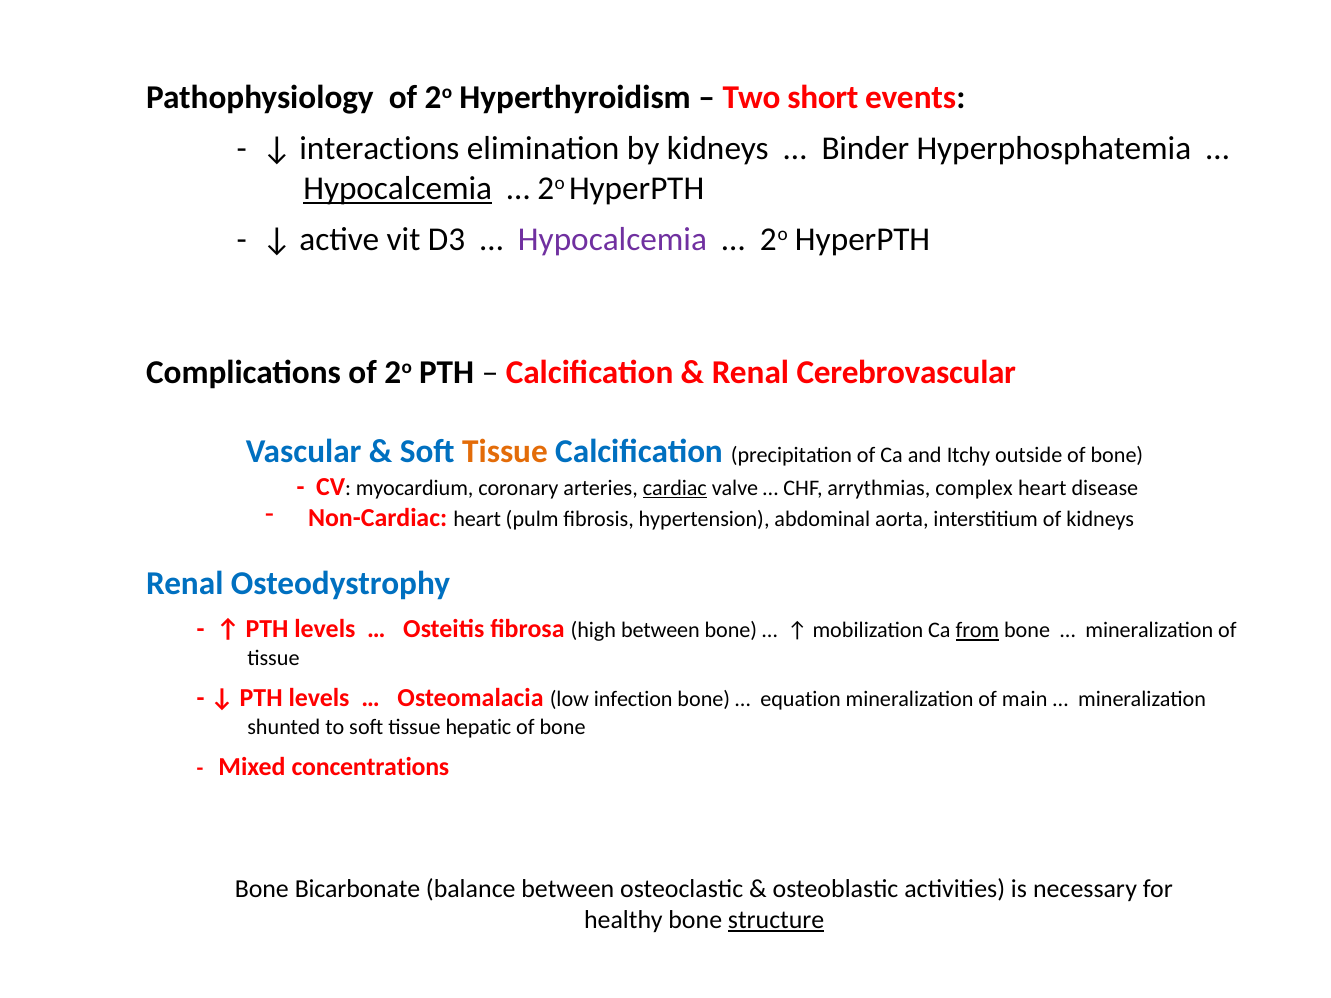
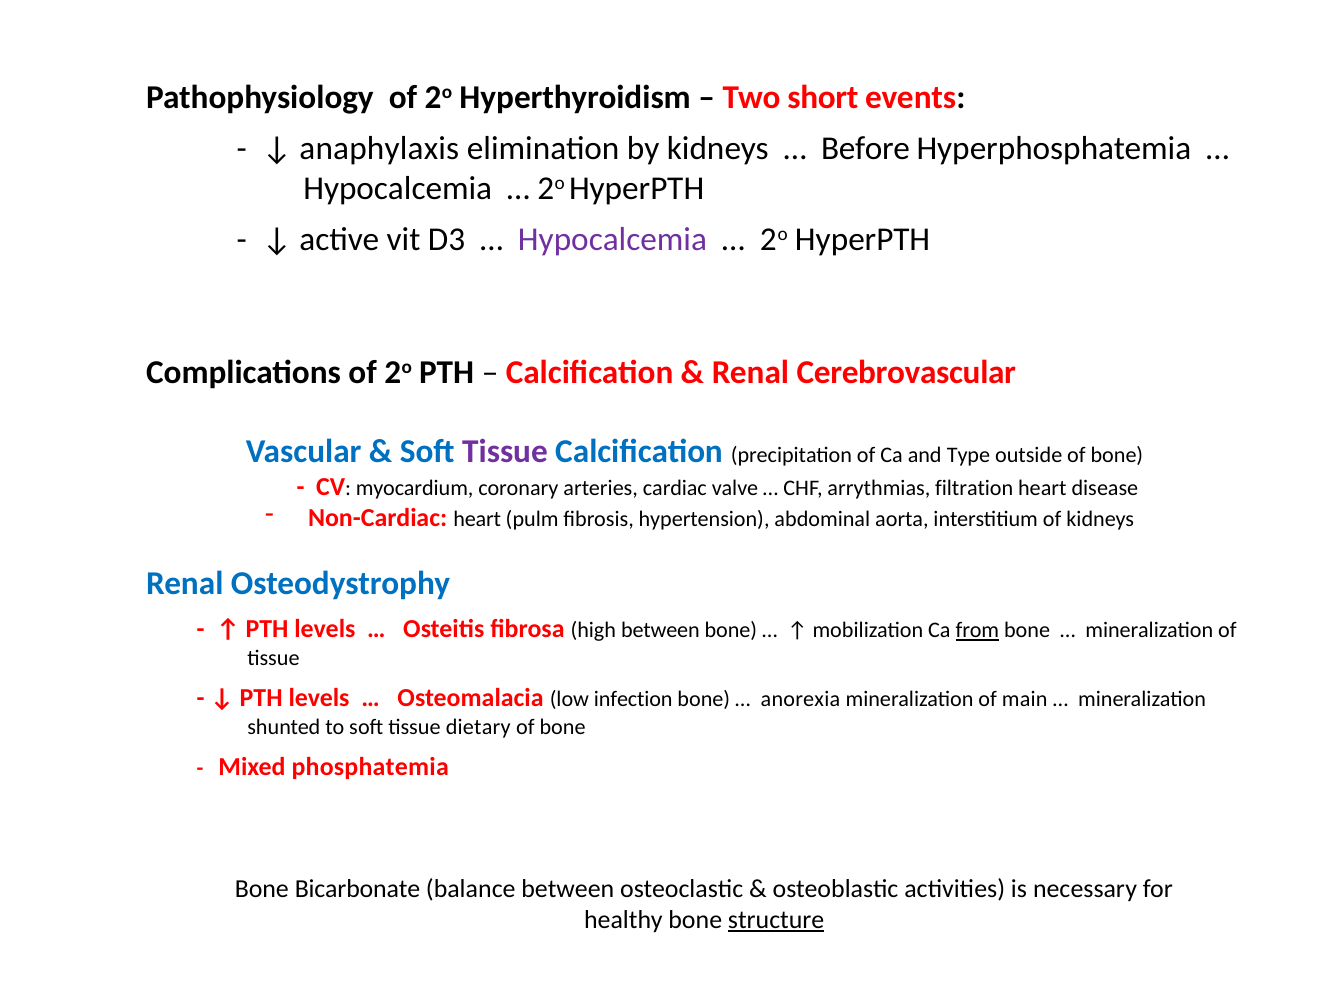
interactions: interactions -> anaphylaxis (379, 149)
Binder: Binder -> Before (865, 149)
Hypocalcemia underline: present -> none (398, 189)
Tissue colour: orange -> purple (505, 452)
Itchy: Itchy -> Type (968, 456)
cardiac underline: present -> none (675, 488)
complex: complex -> filtration (974, 488)
equation: equation -> anorexia (800, 700)
hepatic: hepatic -> dietary (478, 727)
concentrations: concentrations -> phosphatemia (370, 767)
